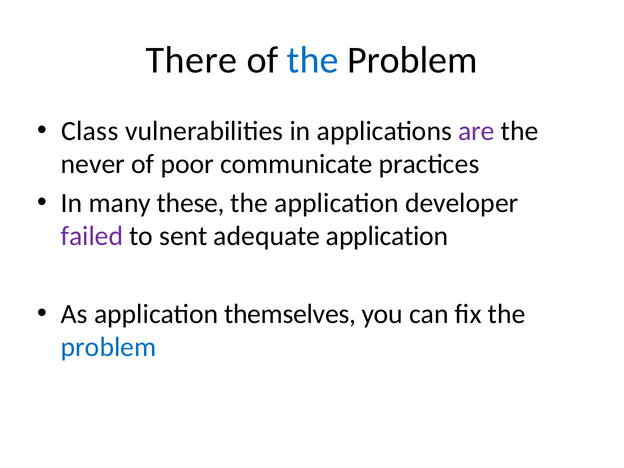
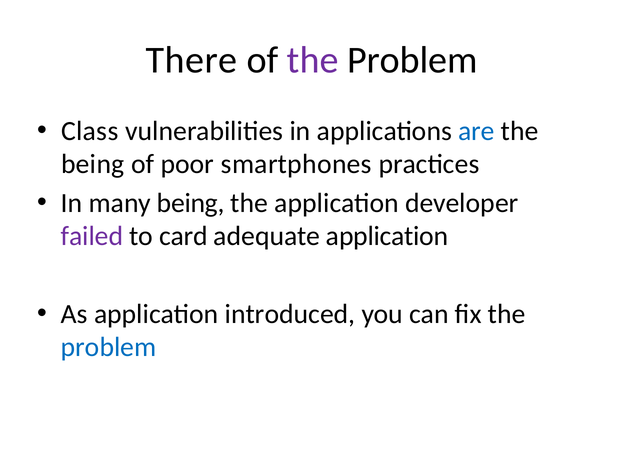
the colour: blue -> purple (313, 60)
are colour: purple -> blue (477, 131)
never: never -> being (93, 164)
communicate: communicate -> smartphones (296, 164)
many these: these -> being (191, 203)
sent: sent -> card (183, 236)
themselves: themselves -> introduced (290, 314)
